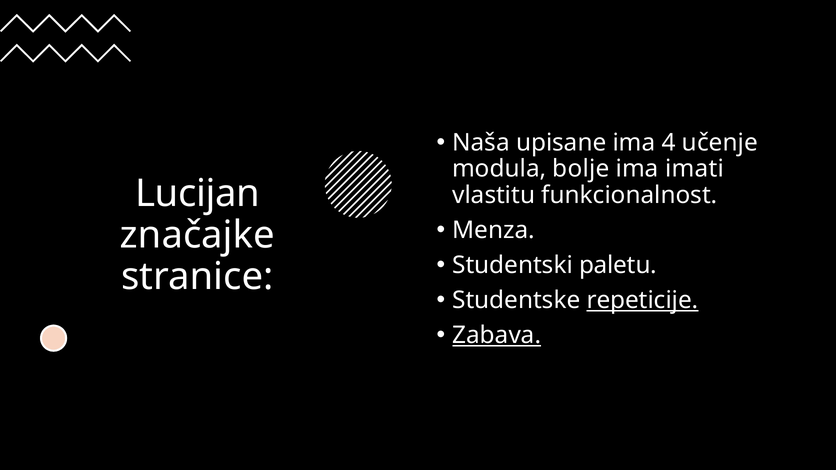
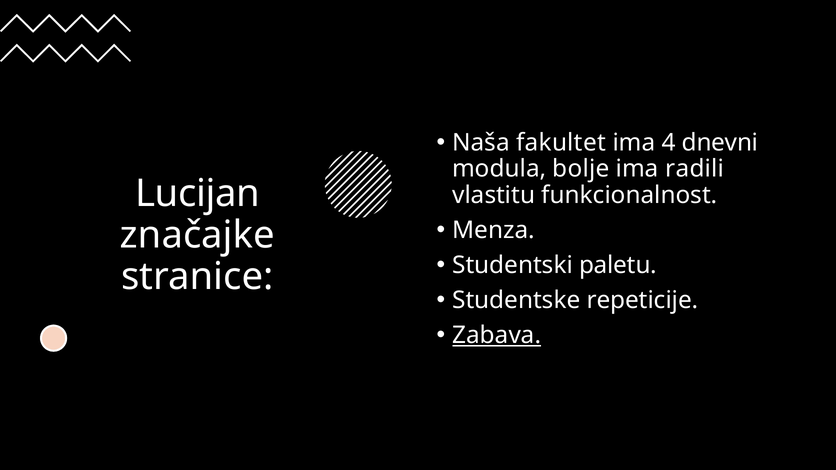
upisane: upisane -> fakultet (561, 143)
učenje: učenje -> dnevni (720, 143)
imati: imati -> radili (695, 169)
repeticije underline: present -> none (642, 300)
